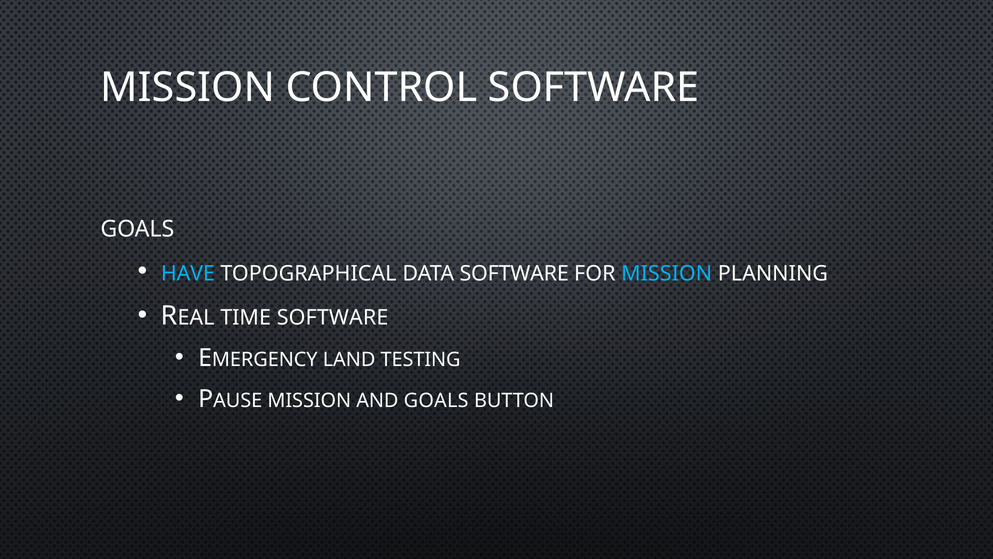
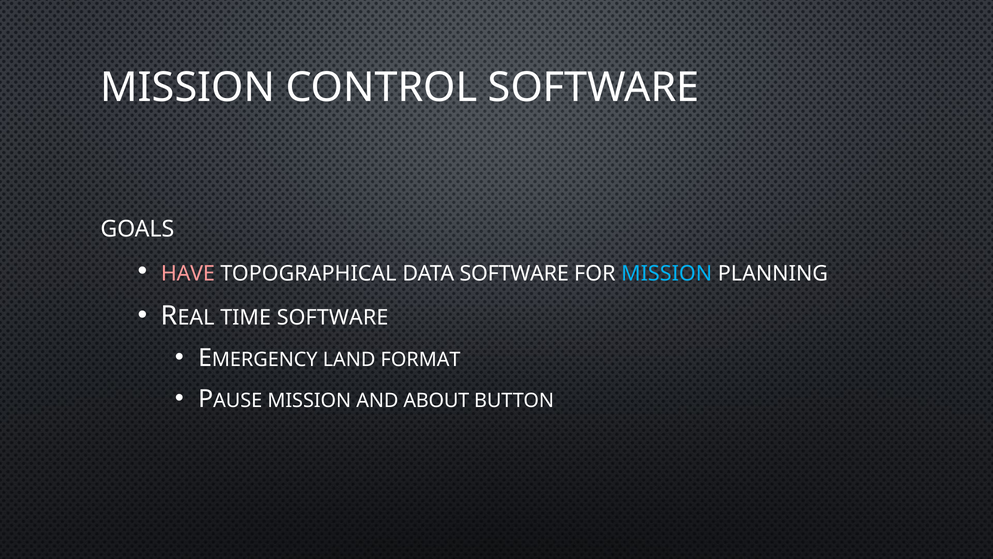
HAVE colour: light blue -> pink (188, 274)
TESTING: TESTING -> FORMAT (421, 359)
AND GOALS: GOALS -> ABOUT (436, 400)
